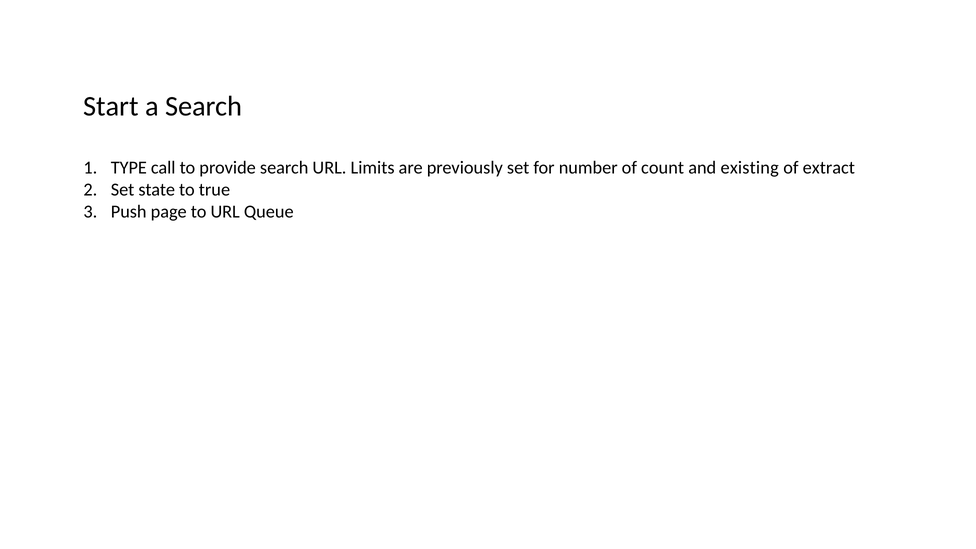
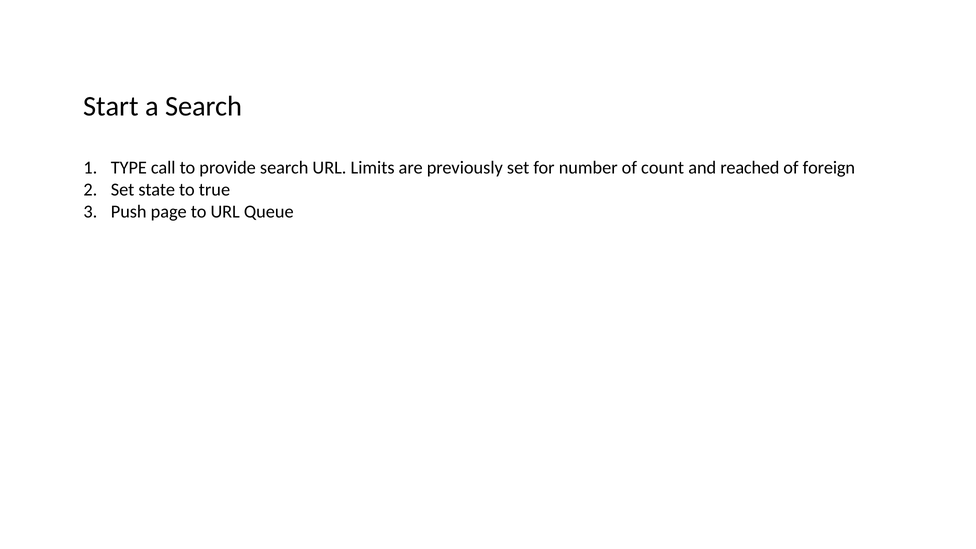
existing: existing -> reached (750, 168)
extract: extract -> foreign (829, 168)
